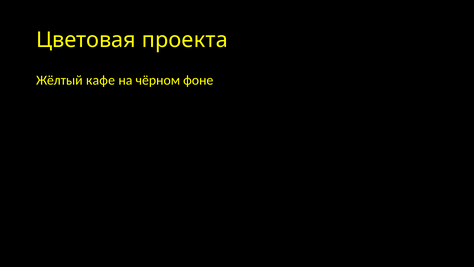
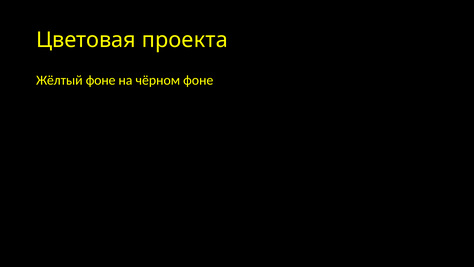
Жёлтый кафе: кафе -> фоне (101, 80)
